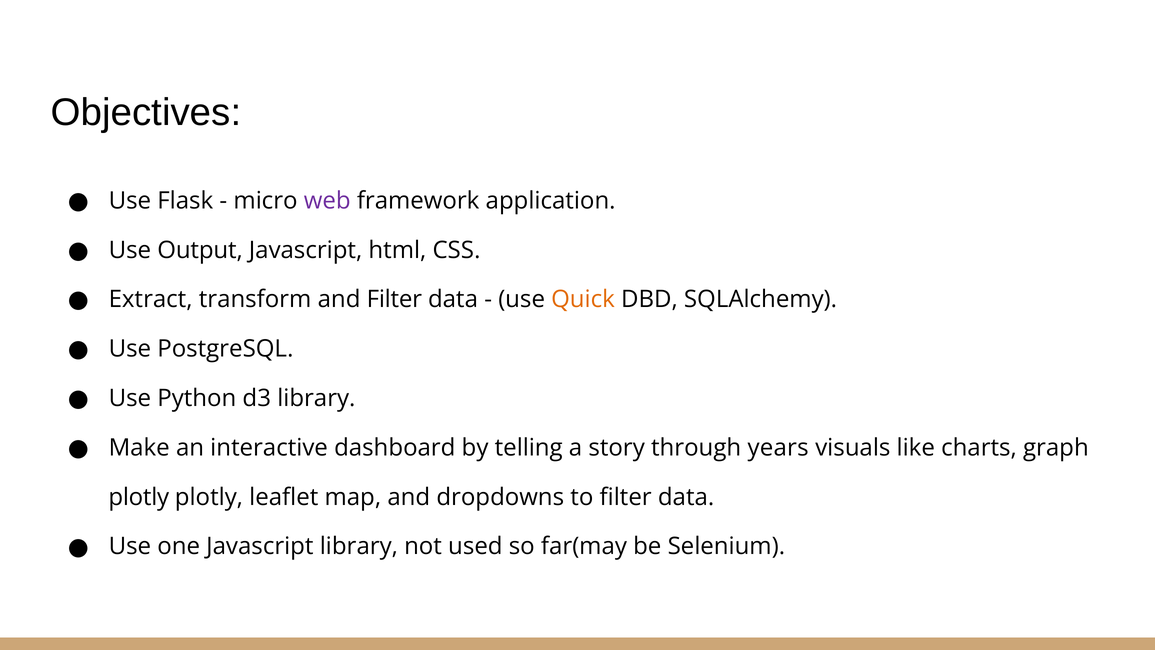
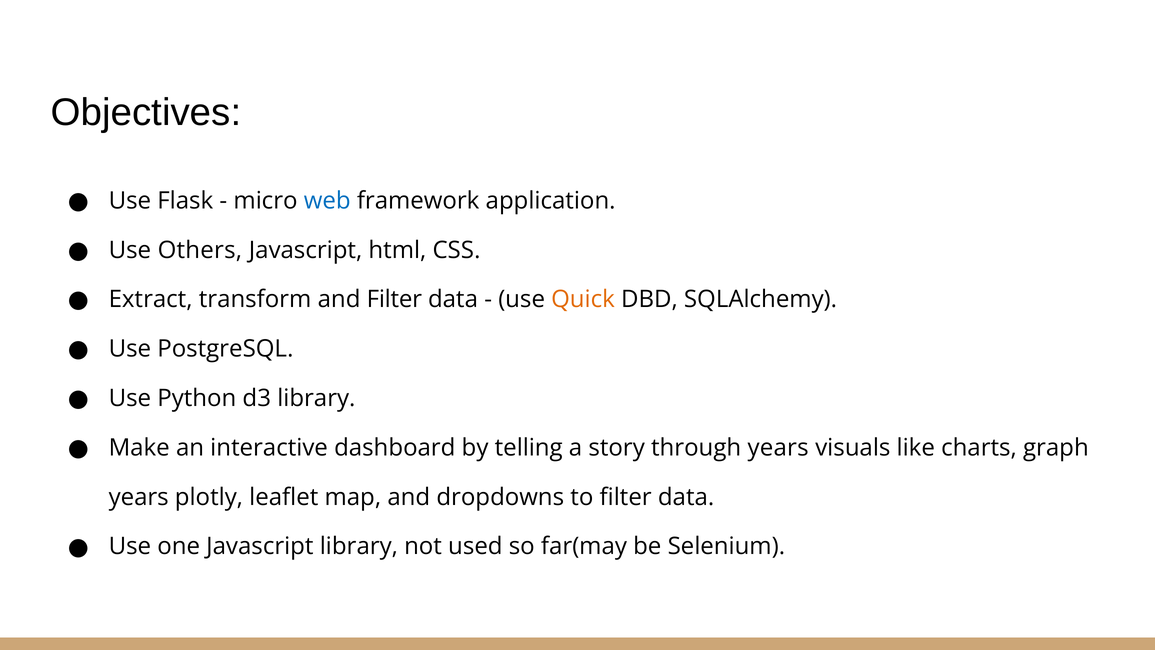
web colour: purple -> blue (327, 201)
Output: Output -> Others (200, 250)
plotly: plotly -> years (139, 497)
